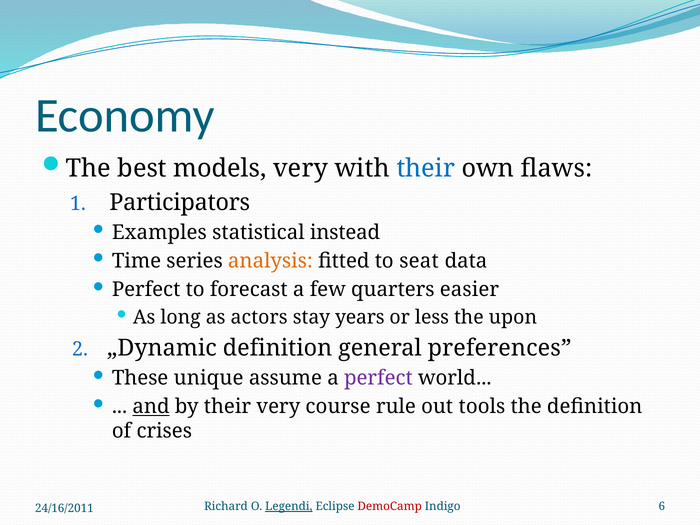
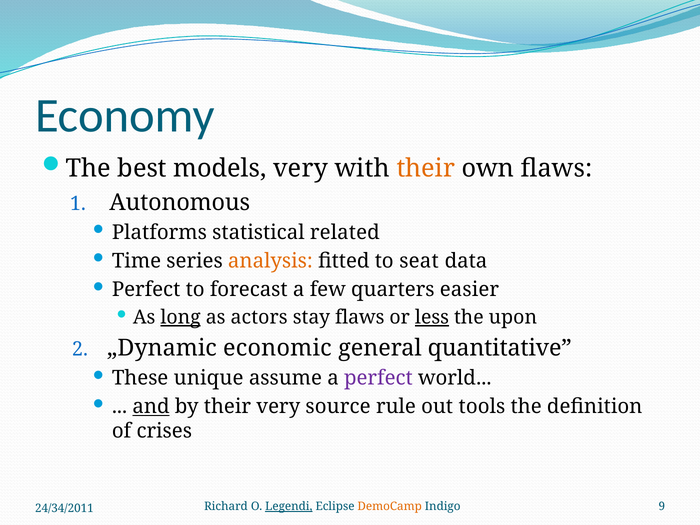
their colour: blue -> orange (426, 169)
Participators: Participators -> Autonomous (180, 202)
Examples: Examples -> Platforms (159, 232)
instead: instead -> related (345, 232)
long underline: none -> present (181, 317)
stay years: years -> flaws (360, 317)
less underline: none -> present (432, 317)
„Dynamic definition: definition -> economic (277, 348)
preferences: preferences -> quantitative (500, 348)
course: course -> source (338, 407)
DemoCamp colour: red -> orange (390, 506)
6: 6 -> 9 (662, 506)
24/16/2011: 24/16/2011 -> 24/34/2011 (64, 508)
